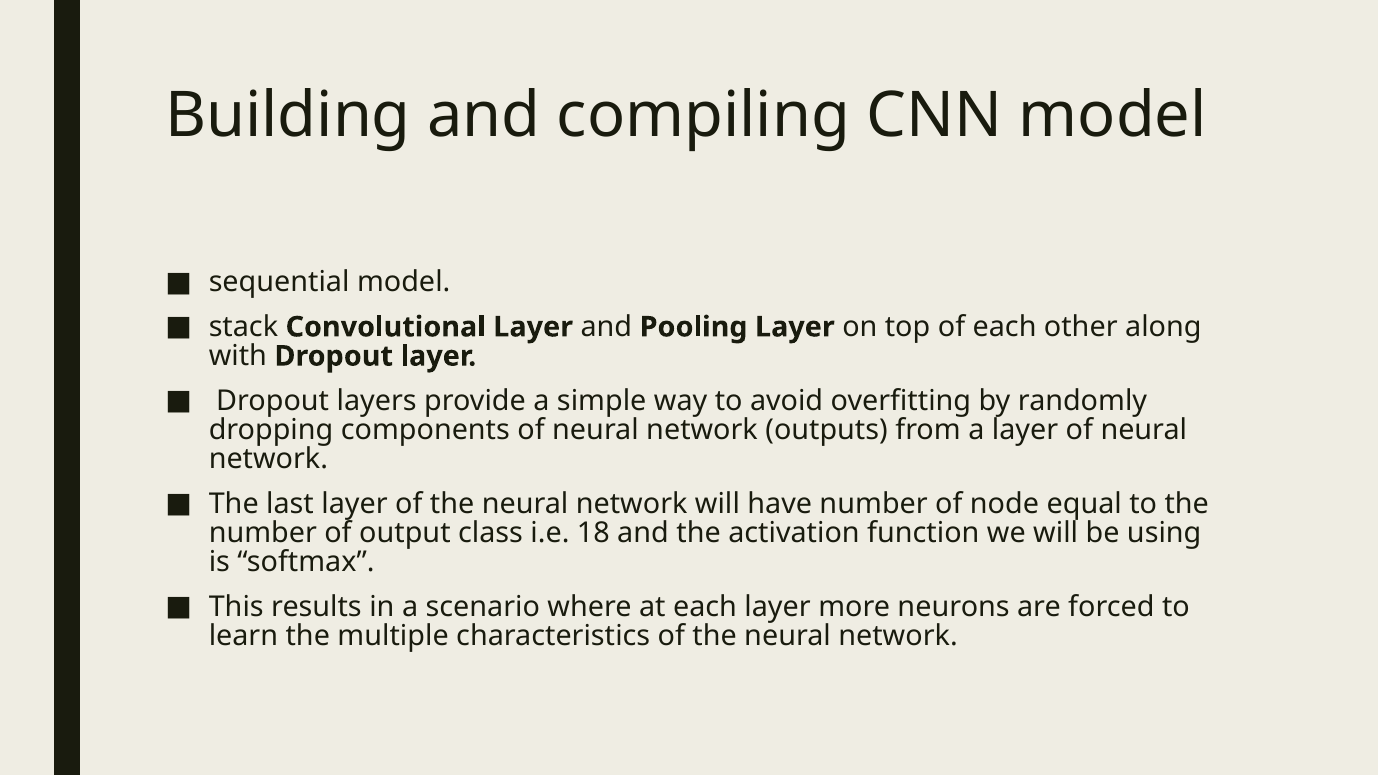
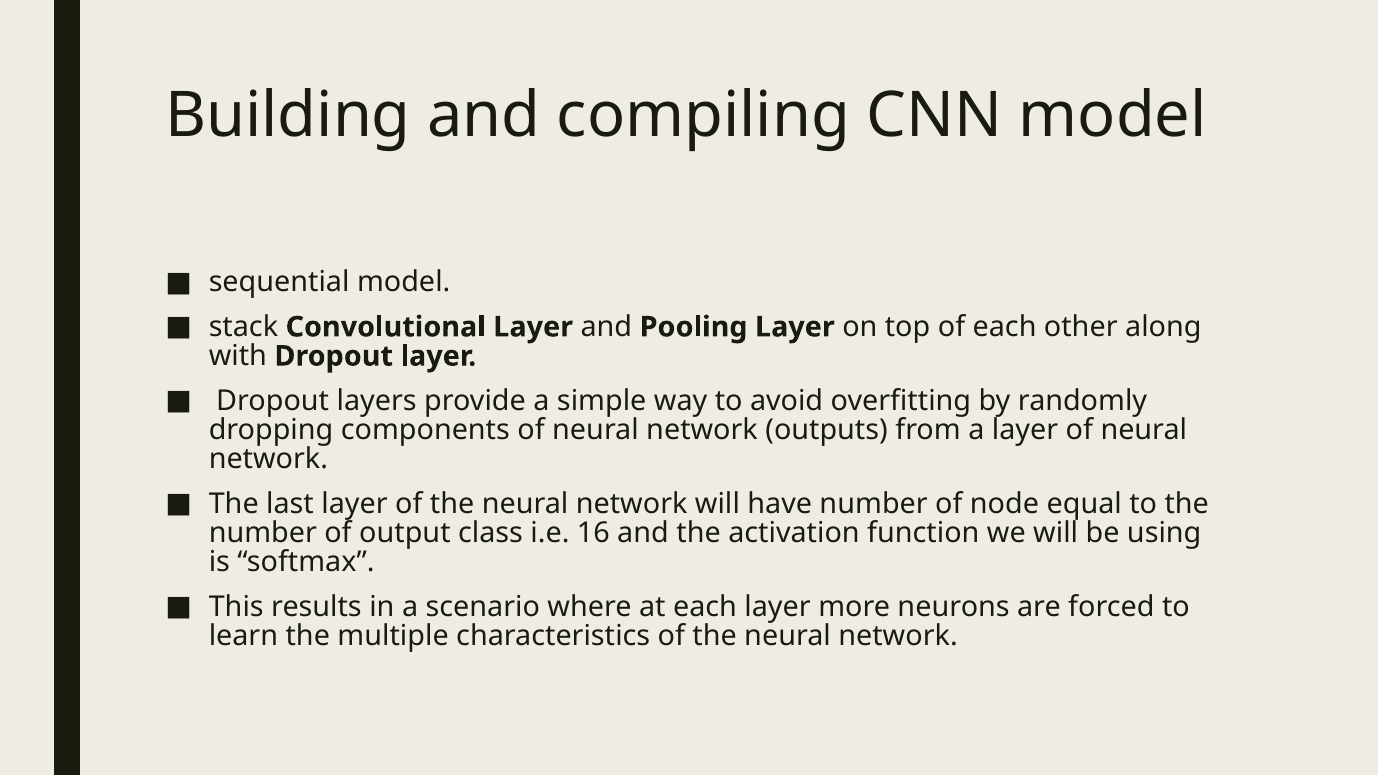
18: 18 -> 16 (593, 533)
